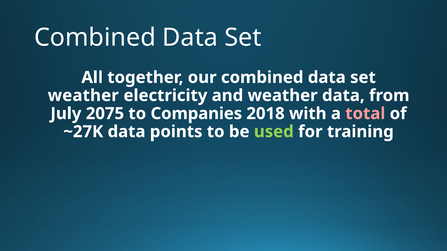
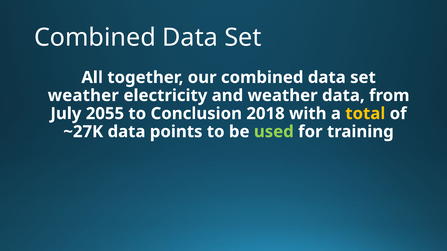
2075: 2075 -> 2055 (105, 114)
Companies: Companies -> Conclusion (196, 114)
total colour: pink -> yellow (365, 114)
